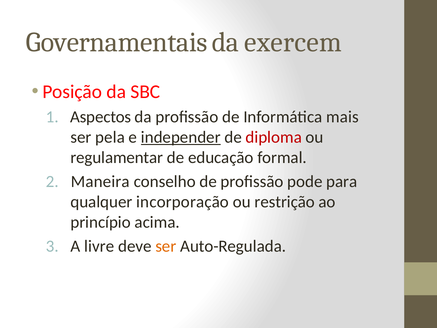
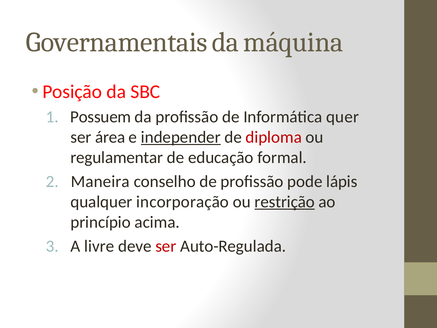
exercem: exercem -> máquina (293, 42)
Aspectos: Aspectos -> Possuem (101, 117)
mais: mais -> quer (343, 117)
pela: pela -> área (110, 137)
para: para -> lápis (342, 181)
restrição underline: none -> present (285, 202)
ser colour: orange -> red (166, 246)
